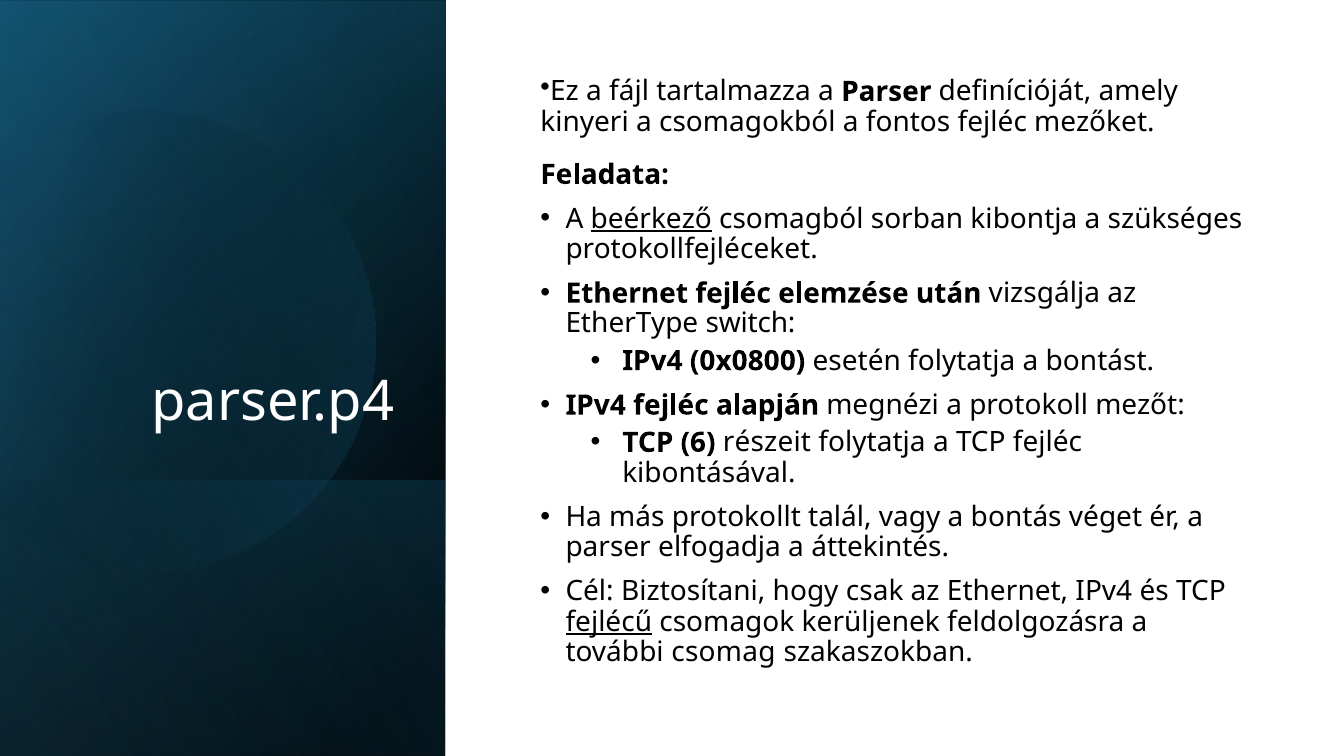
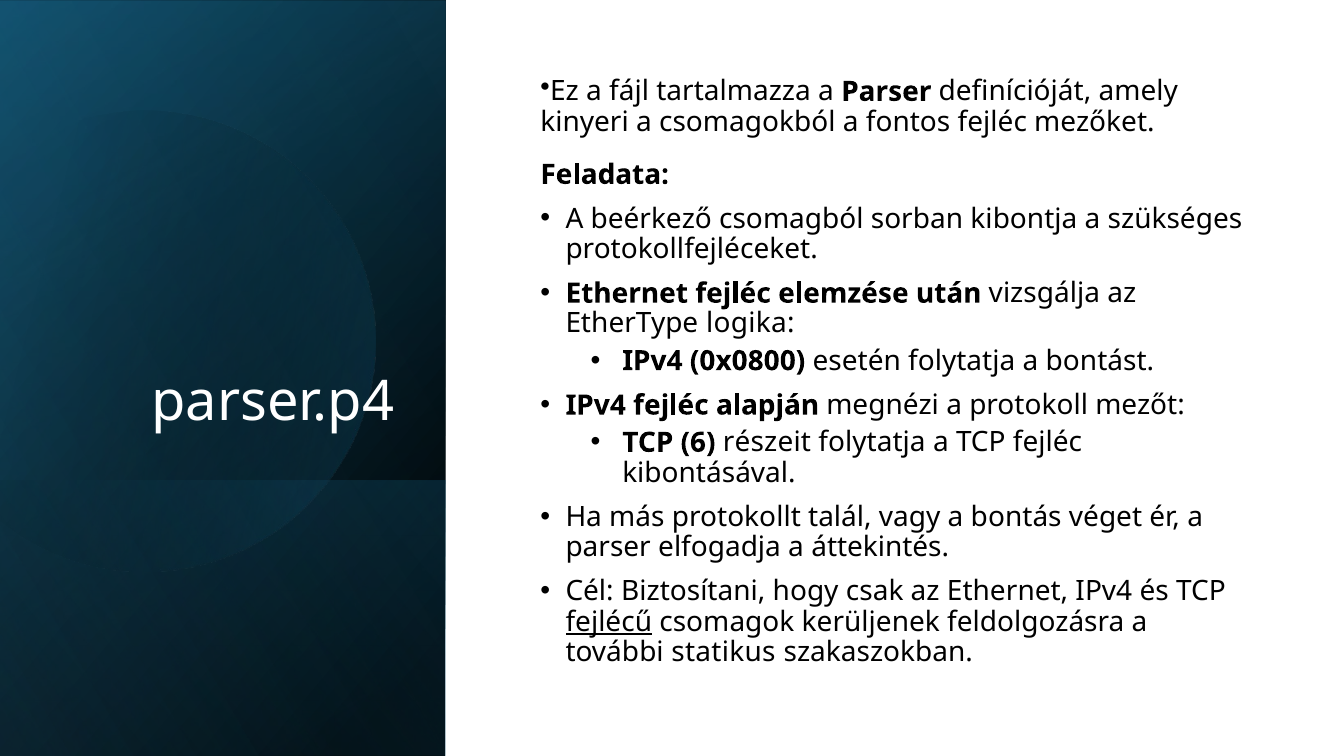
beérkező underline: present -> none (651, 219)
switch: switch -> logika (750, 324)
csomag: csomag -> statikus (723, 652)
